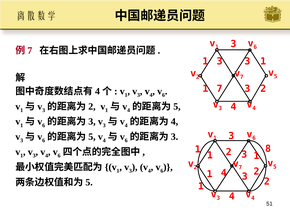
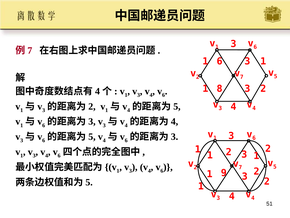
3: 3 -> 6 (220, 61)
1 7: 7 -> 8 (220, 88)
8: 8 -> 2 (268, 148)
1 4: 4 -> 9 (224, 173)
